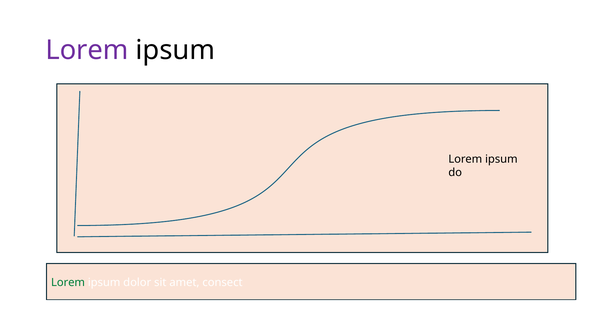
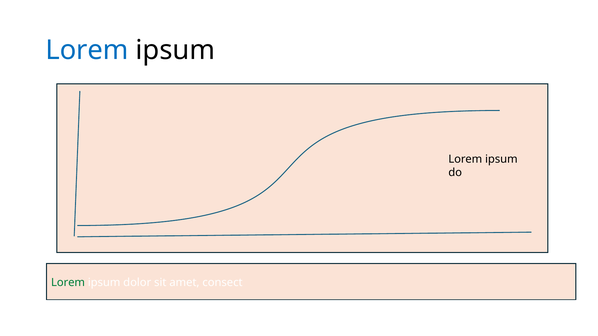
Lorem colour: purple -> blue (87, 50)
